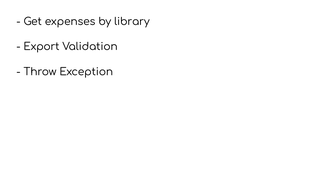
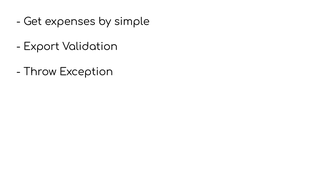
library: library -> simple (132, 22)
